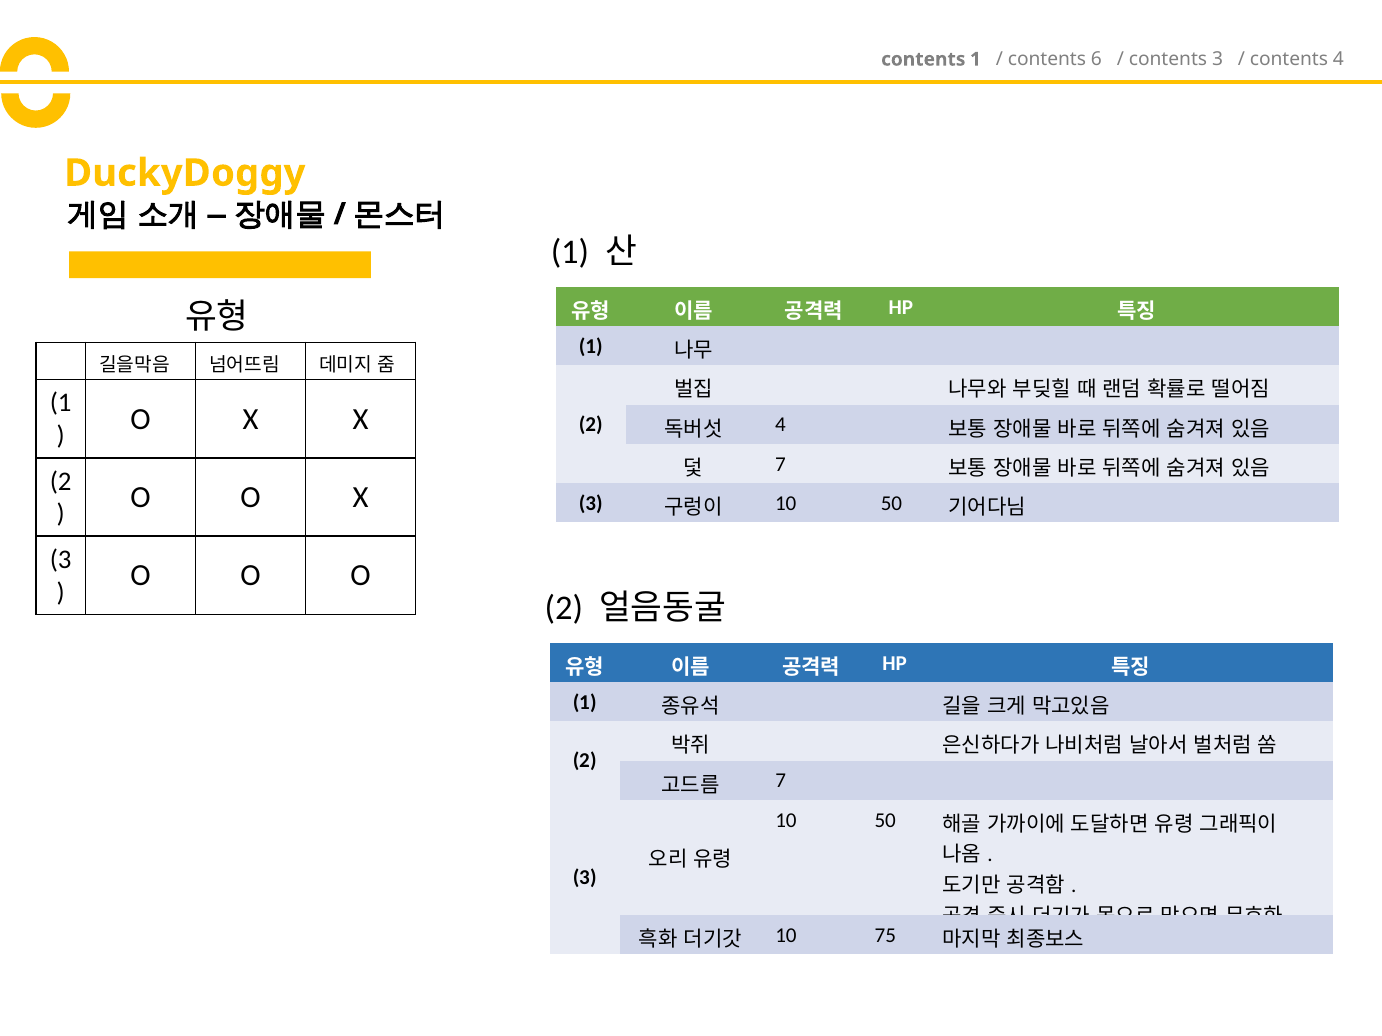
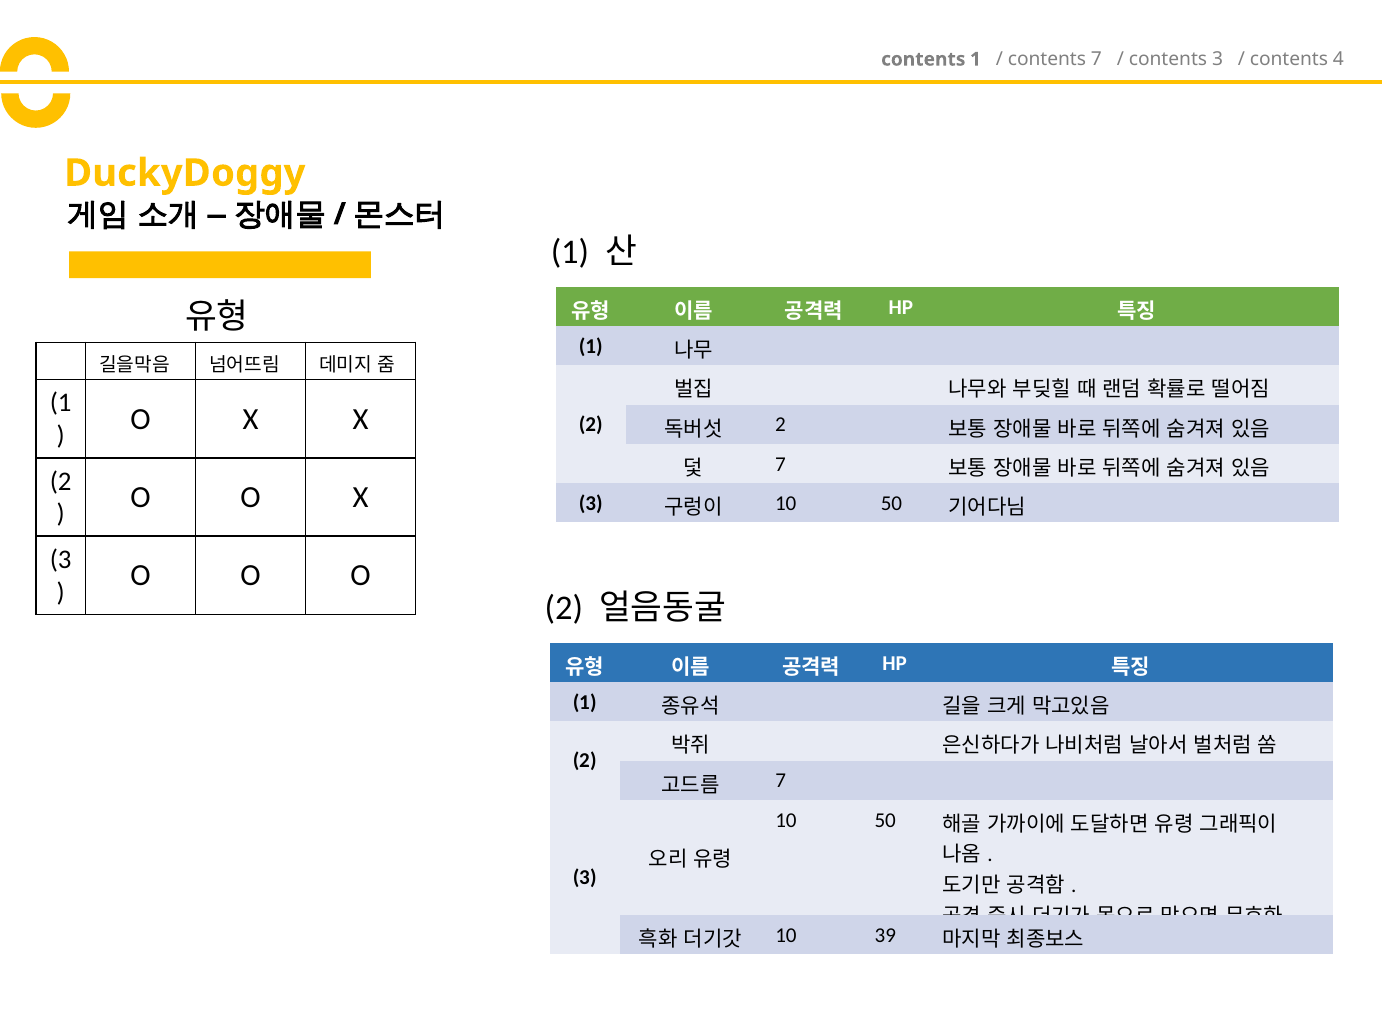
contents 6: 6 -> 7 (1096, 59)
4: 4 -> 2 (780, 425)
75: 75 -> 39 (885, 936)
